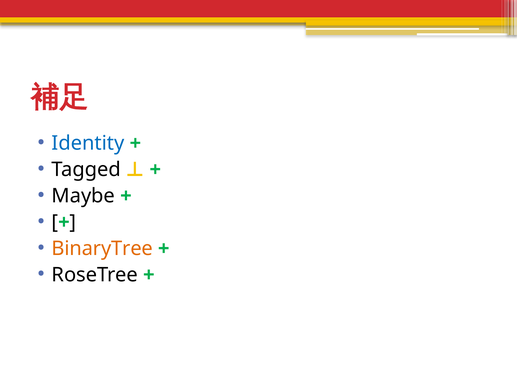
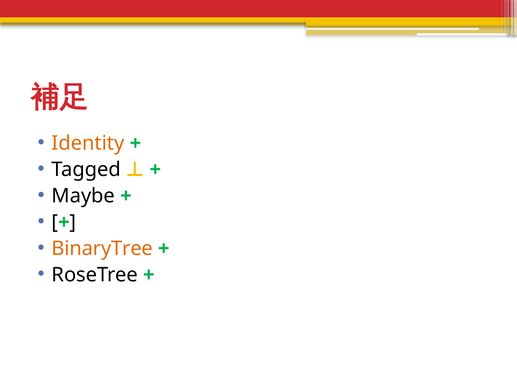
Identity colour: blue -> orange (88, 143)
